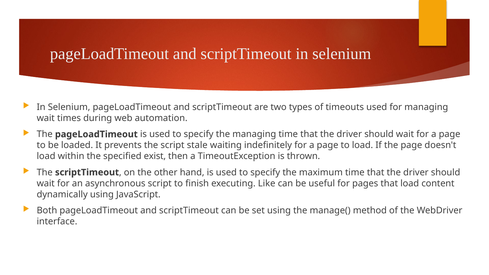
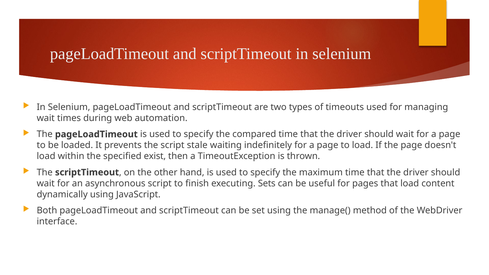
the managing: managing -> compared (254, 134)
Like: Like -> Sets (267, 183)
